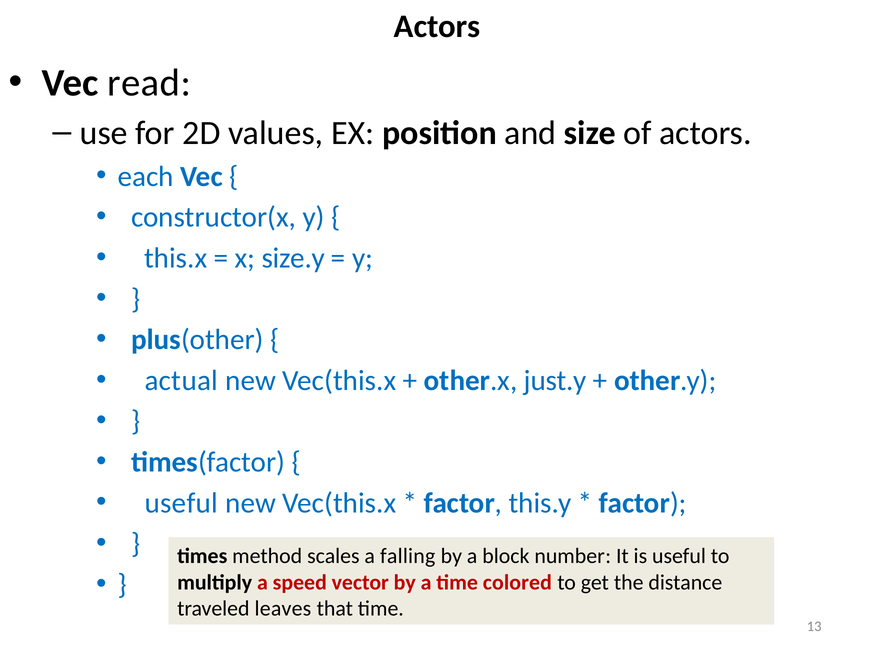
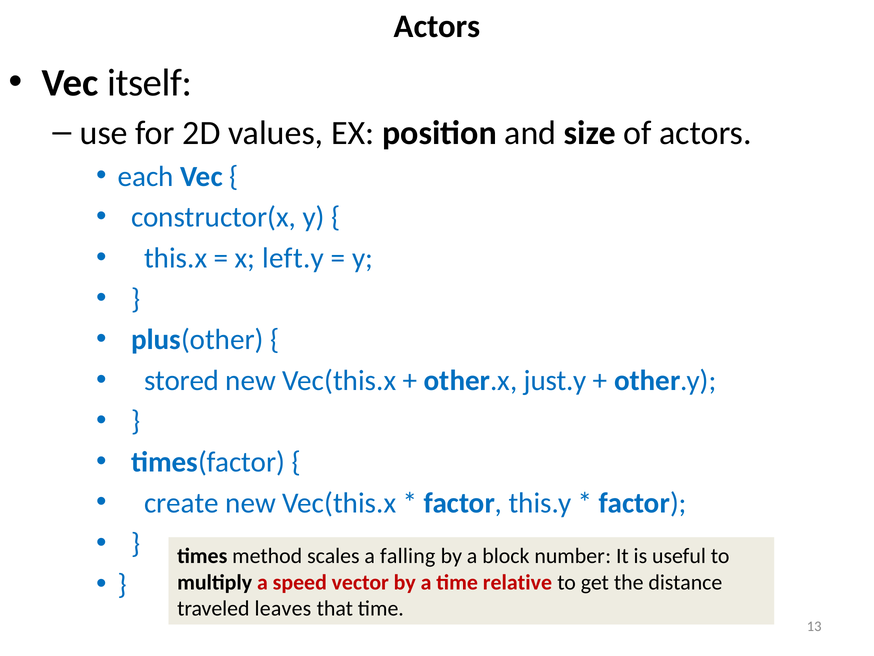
read: read -> itself (150, 83)
size.y: size.y -> left.y (293, 258)
actual: actual -> stored (182, 380)
useful: useful -> create (182, 503)
colored: colored -> relative (517, 582)
